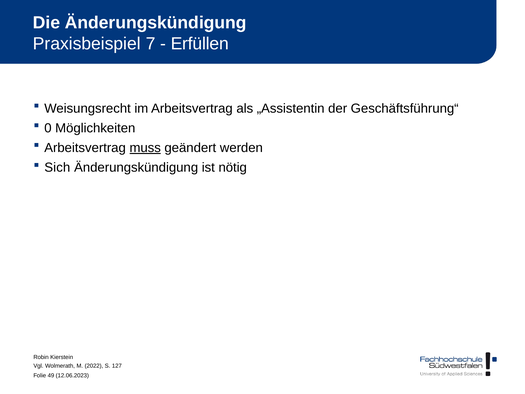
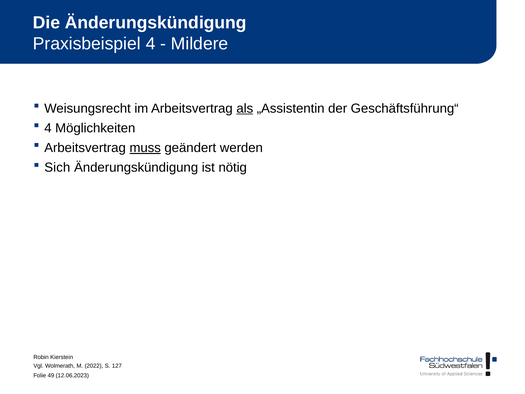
Praxisbeispiel 7: 7 -> 4 (151, 44)
Erfüllen: Erfüllen -> Mildere (200, 44)
als underline: none -> present (245, 108)
0: 0 -> 4 (48, 128)
